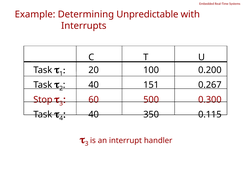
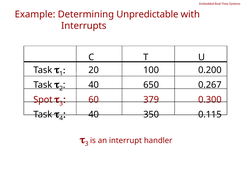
151: 151 -> 650 (151, 85)
Stop: Stop -> Spot (43, 100)
500: 500 -> 379 (151, 100)
